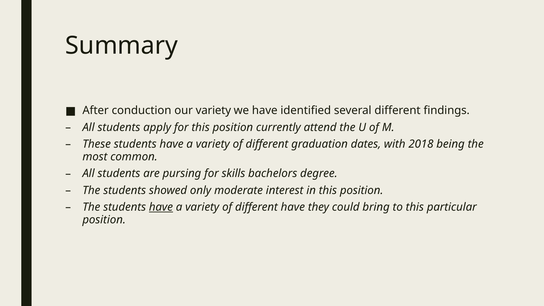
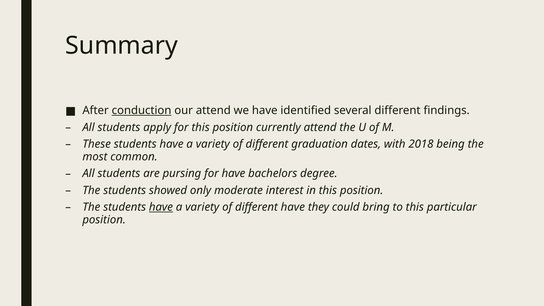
conduction underline: none -> present (142, 111)
our variety: variety -> attend (213, 111)
for skills: skills -> have (233, 174)
